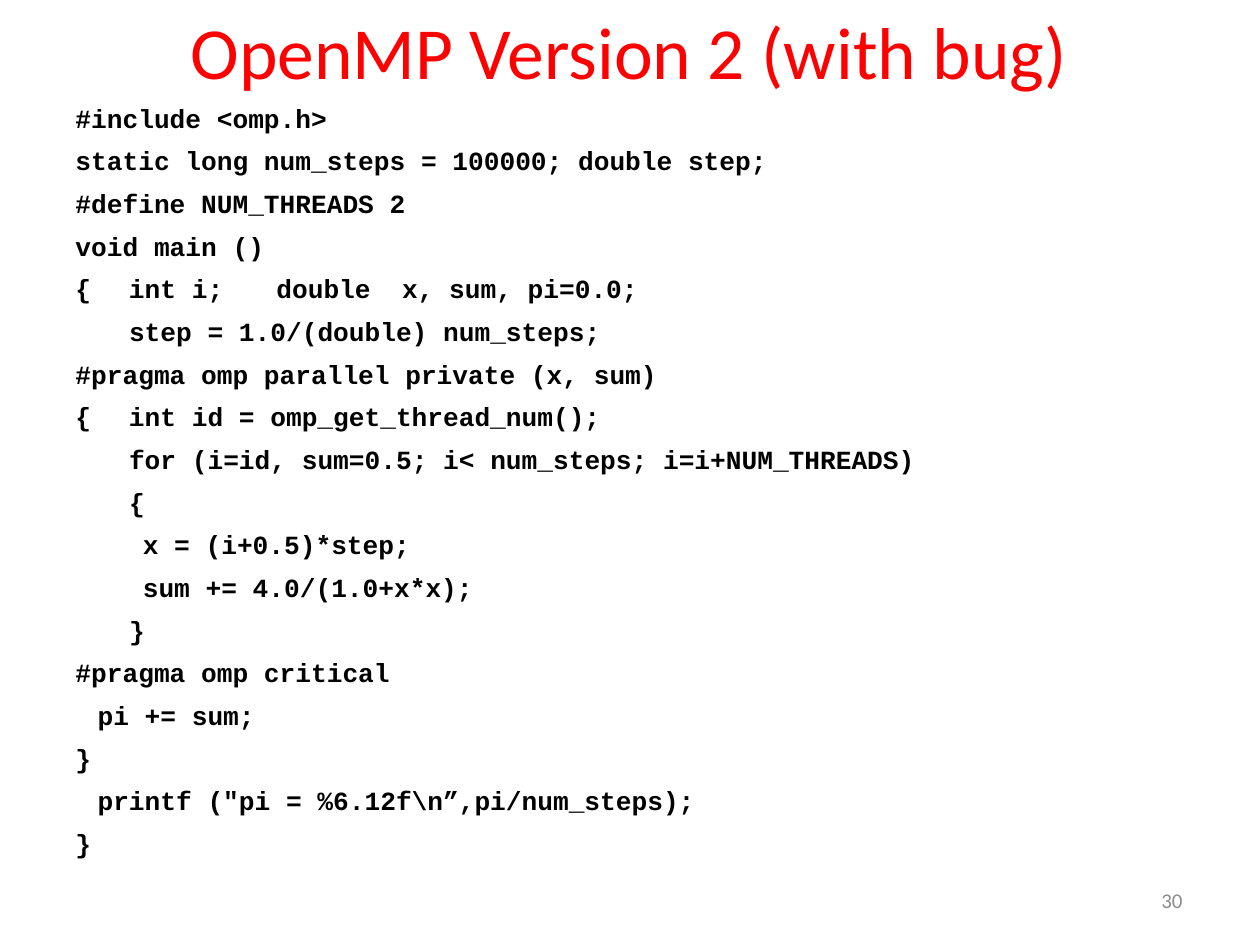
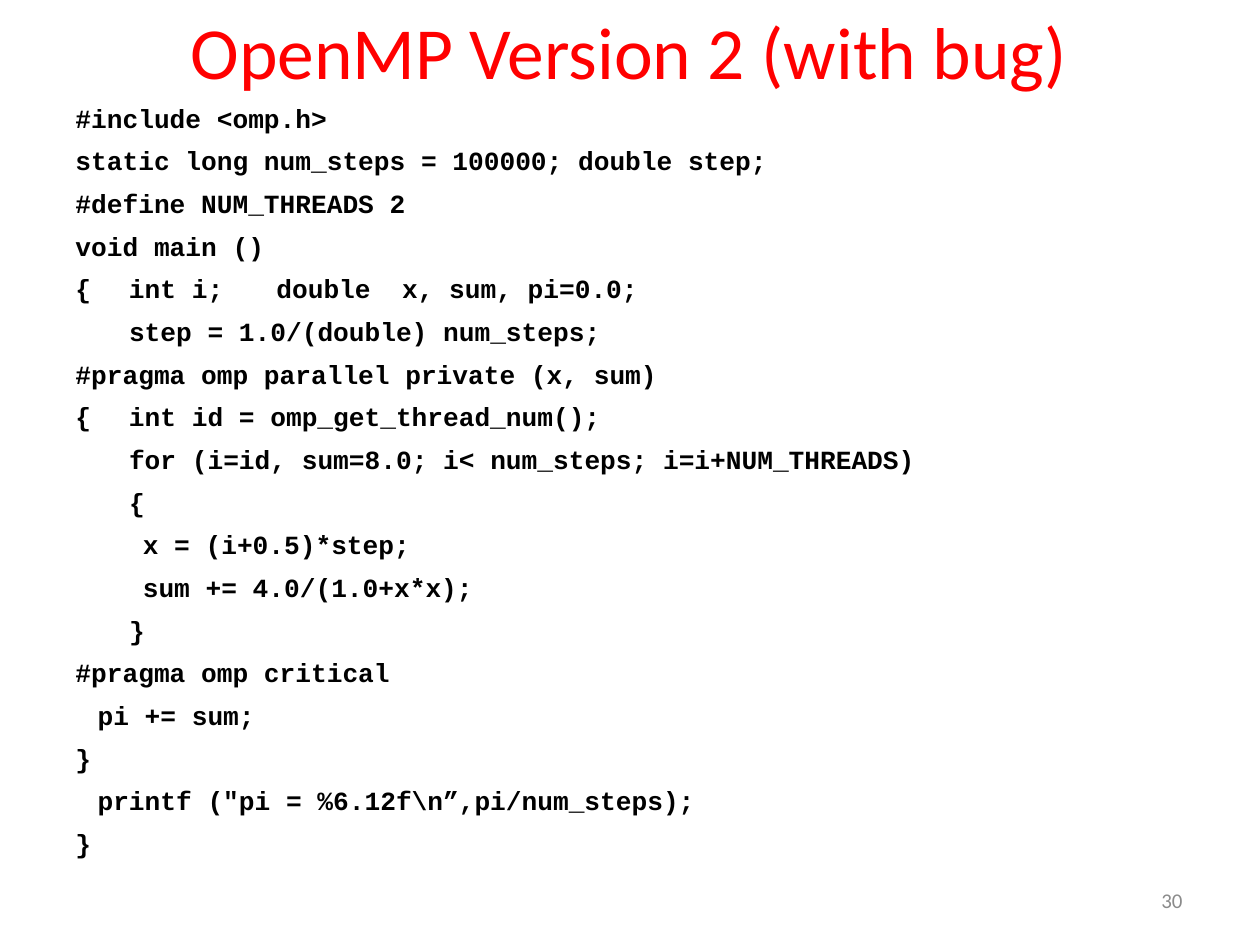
sum=0.5: sum=0.5 -> sum=8.0 (365, 461)
